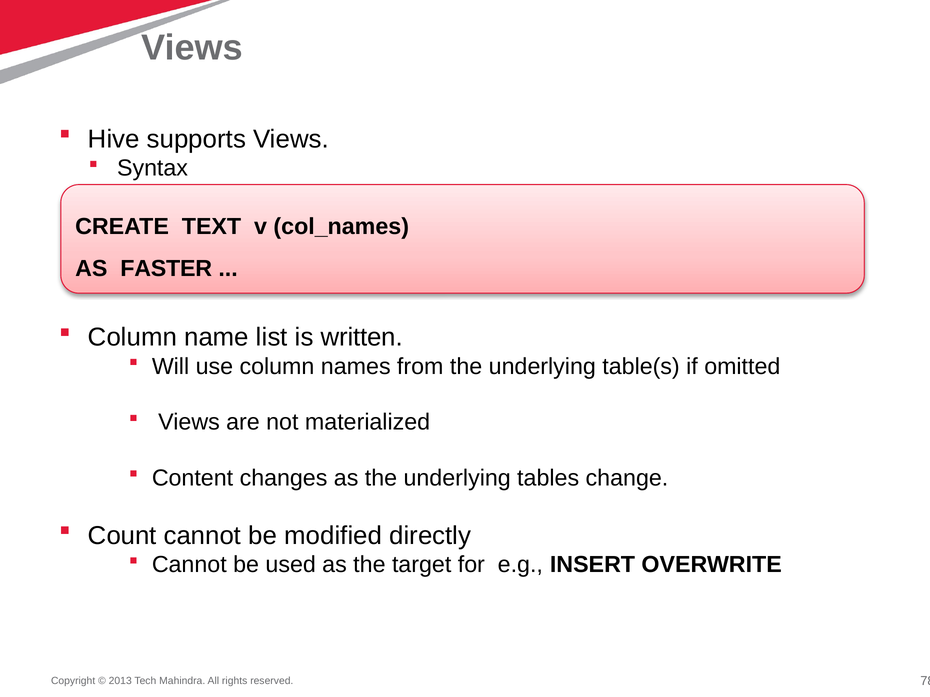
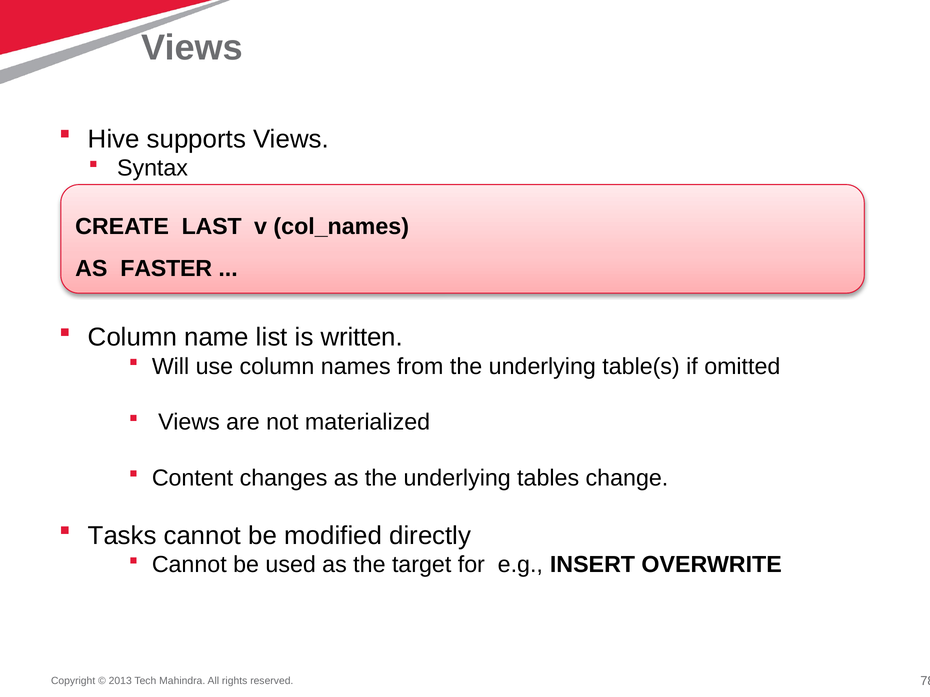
TEXT: TEXT -> LAST (212, 227)
Count: Count -> Tasks (122, 536)
